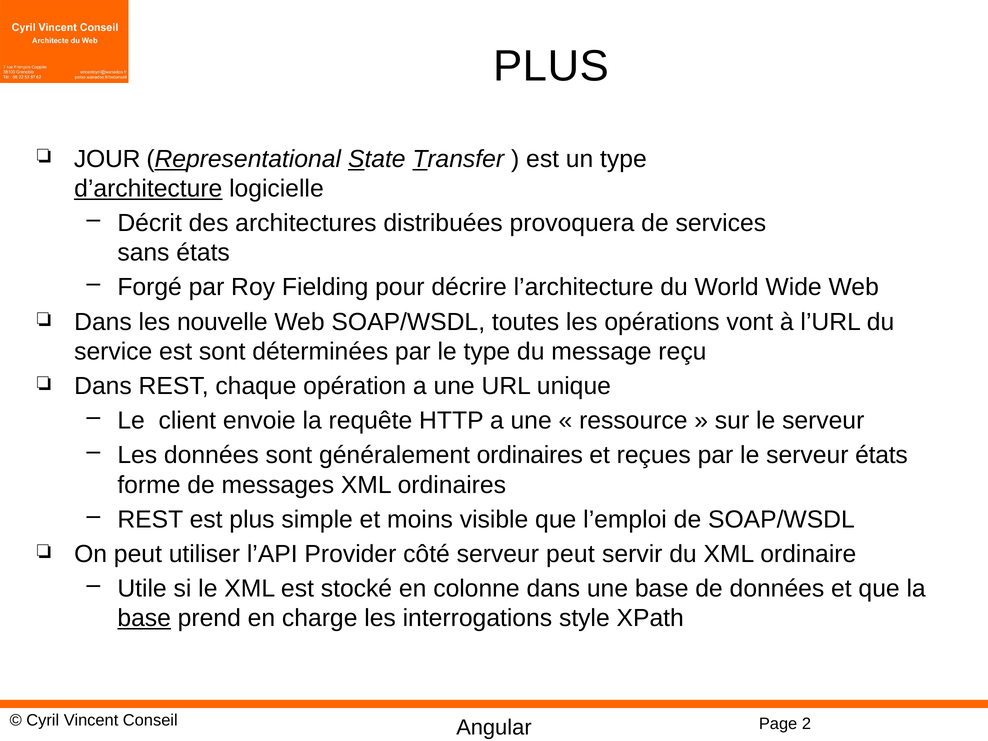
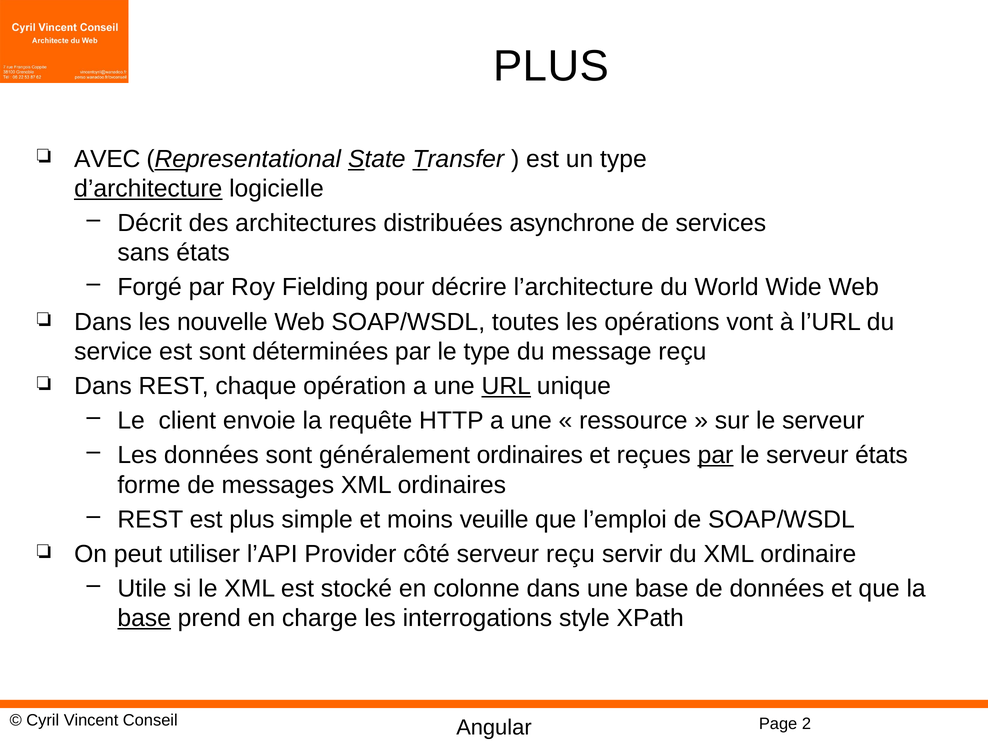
JOUR: JOUR -> AVEC (107, 159)
provoquera: provoquera -> asynchrone (572, 223)
URL underline: none -> present (506, 386)
par underline: none -> present (715, 455)
visible: visible -> veuille (494, 519)
serveur peut: peut -> reçu (570, 554)
